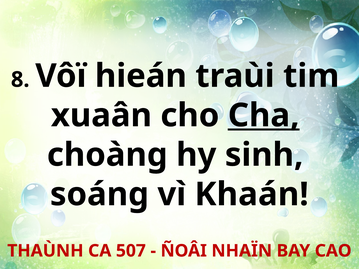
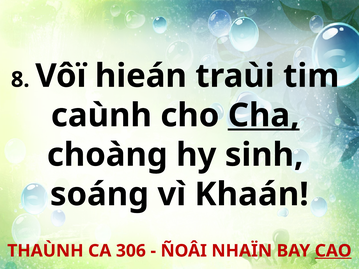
xuaân: xuaân -> caùnh (101, 116)
507: 507 -> 306 (131, 251)
CAO underline: none -> present (333, 251)
